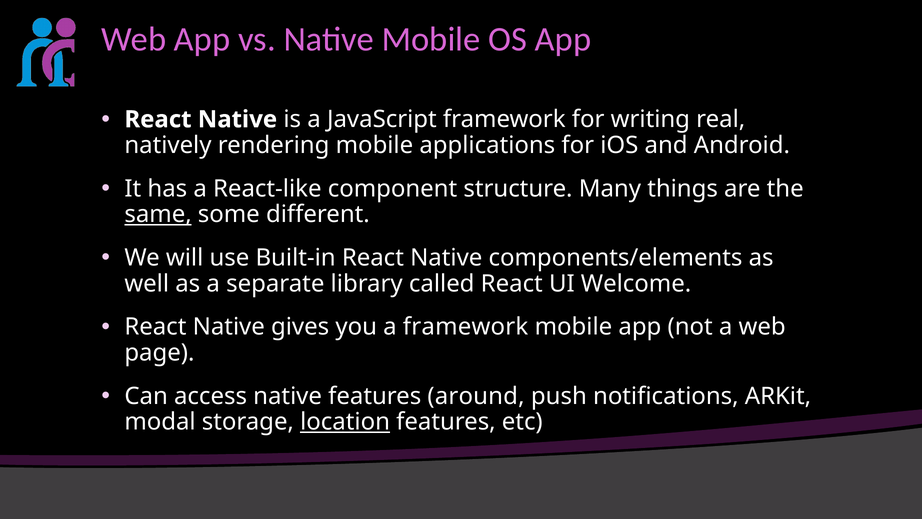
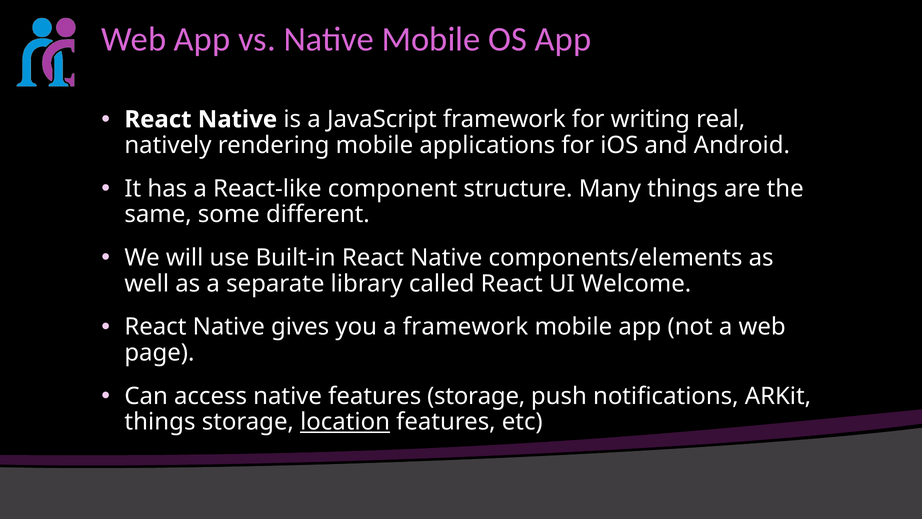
same underline: present -> none (158, 214)
features around: around -> storage (476, 396)
modal: modal -> things (160, 422)
